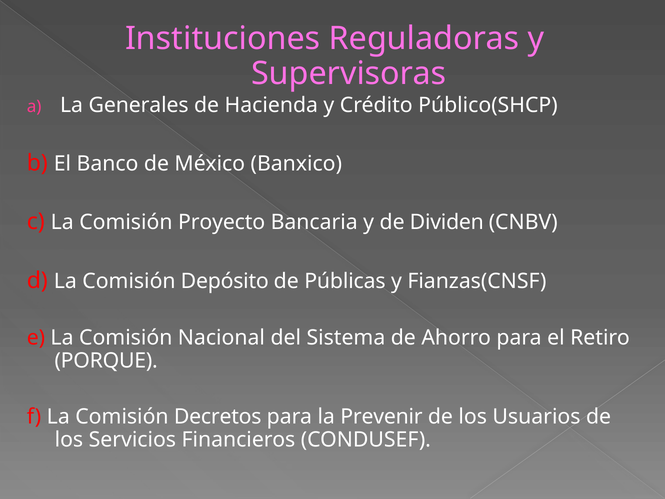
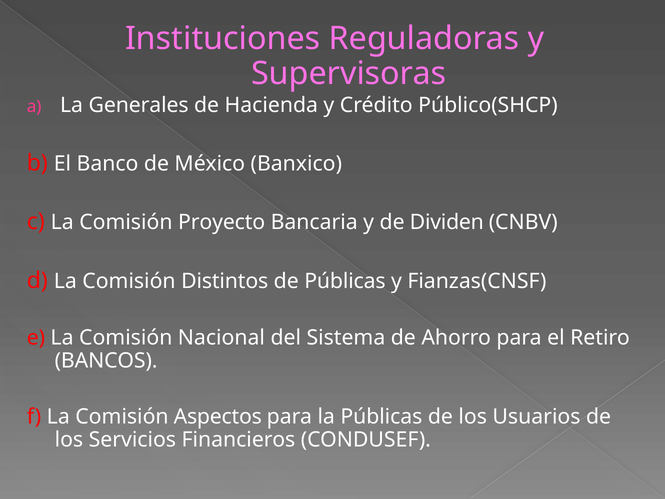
Depósito: Depósito -> Distintos (225, 281)
PORQUE: PORQUE -> BANCOS (106, 360)
Decretos: Decretos -> Aspectos (218, 417)
la Prevenir: Prevenir -> Públicas (381, 417)
